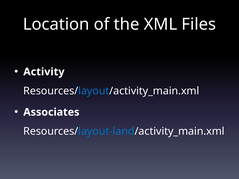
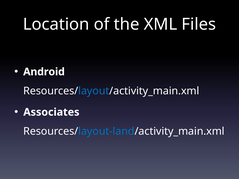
Activity: Activity -> Android (44, 72)
